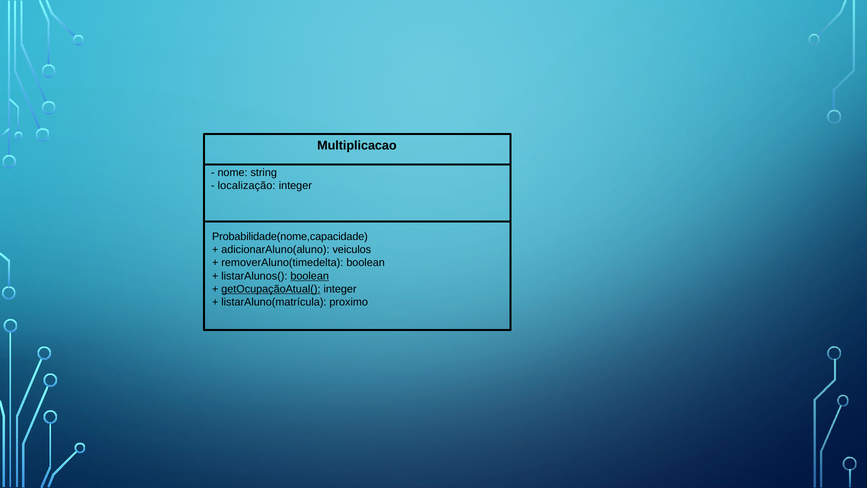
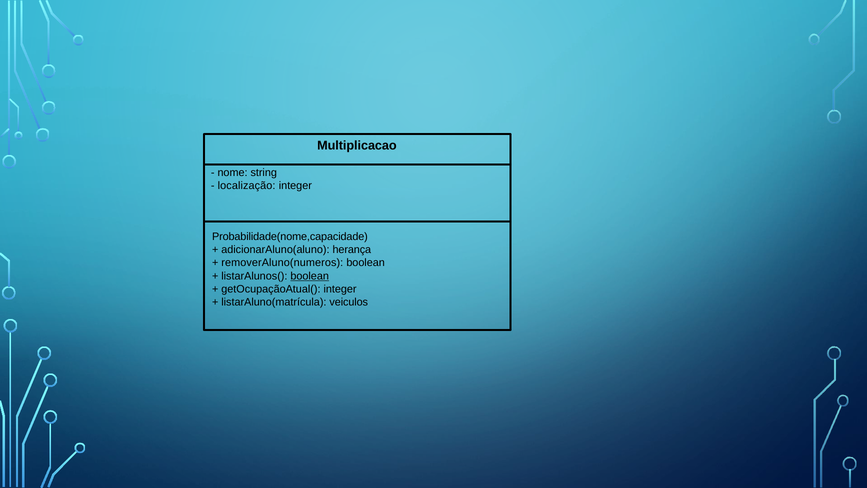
veiculos: veiculos -> herança (352, 250)
removerAluno(timedelta: removerAluno(timedelta -> removerAluno(numeros (282, 263)
getOcupaçãoAtual( underline: present -> none (271, 289)
proximo: proximo -> veiculos (349, 302)
